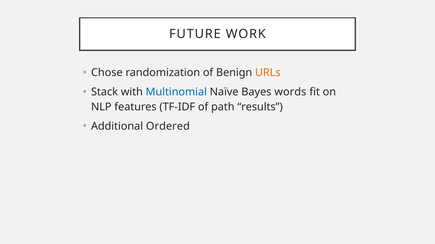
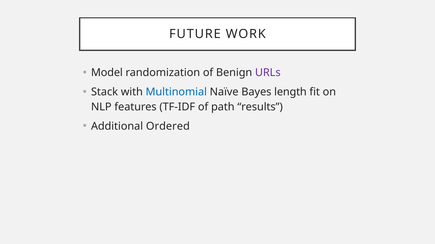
Chose: Chose -> Model (107, 73)
URLs colour: orange -> purple (268, 73)
words: words -> length (290, 92)
